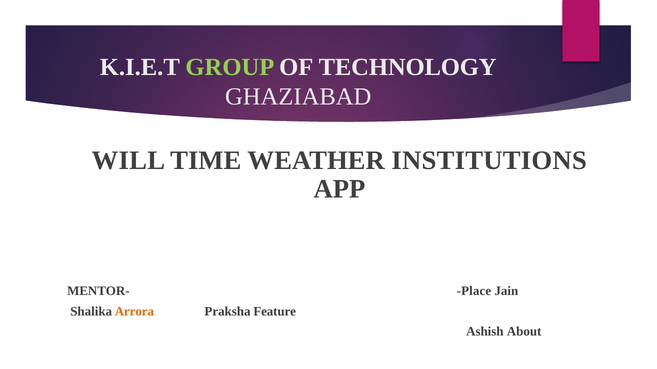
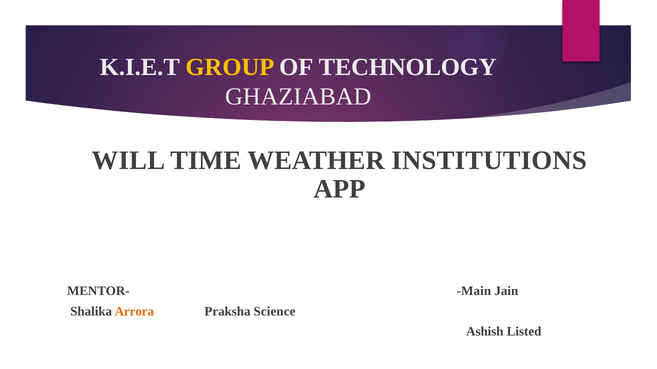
GROUP colour: light green -> yellow (230, 67)
Place: Place -> Main (474, 292)
Feature: Feature -> Science (275, 312)
About: About -> Listed (524, 332)
